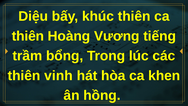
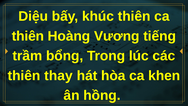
vinh: vinh -> thay (58, 75)
